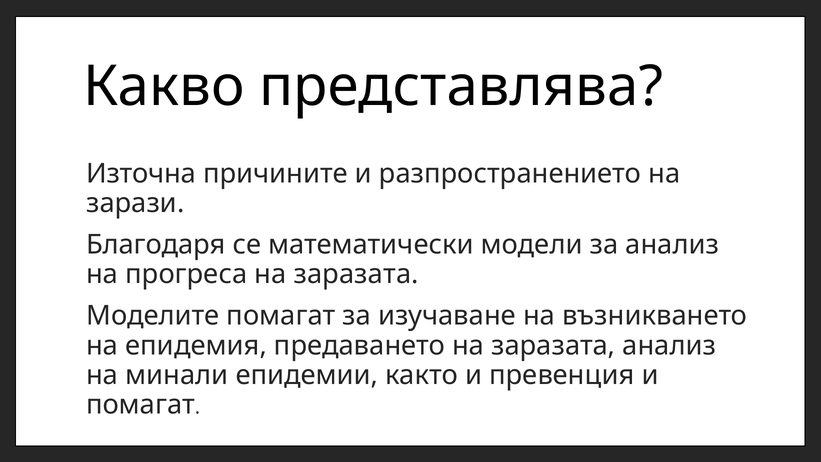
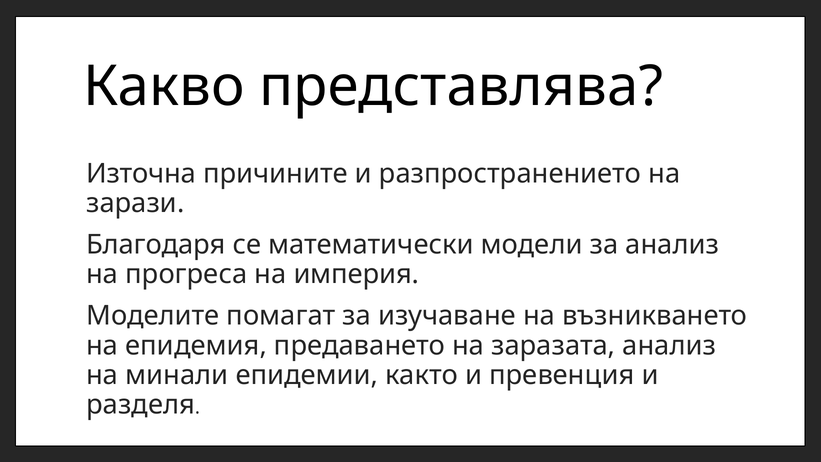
прогреса на заразата: заразата -> империя (356, 274)
помагат: помагат -> разделя (141, 405)
